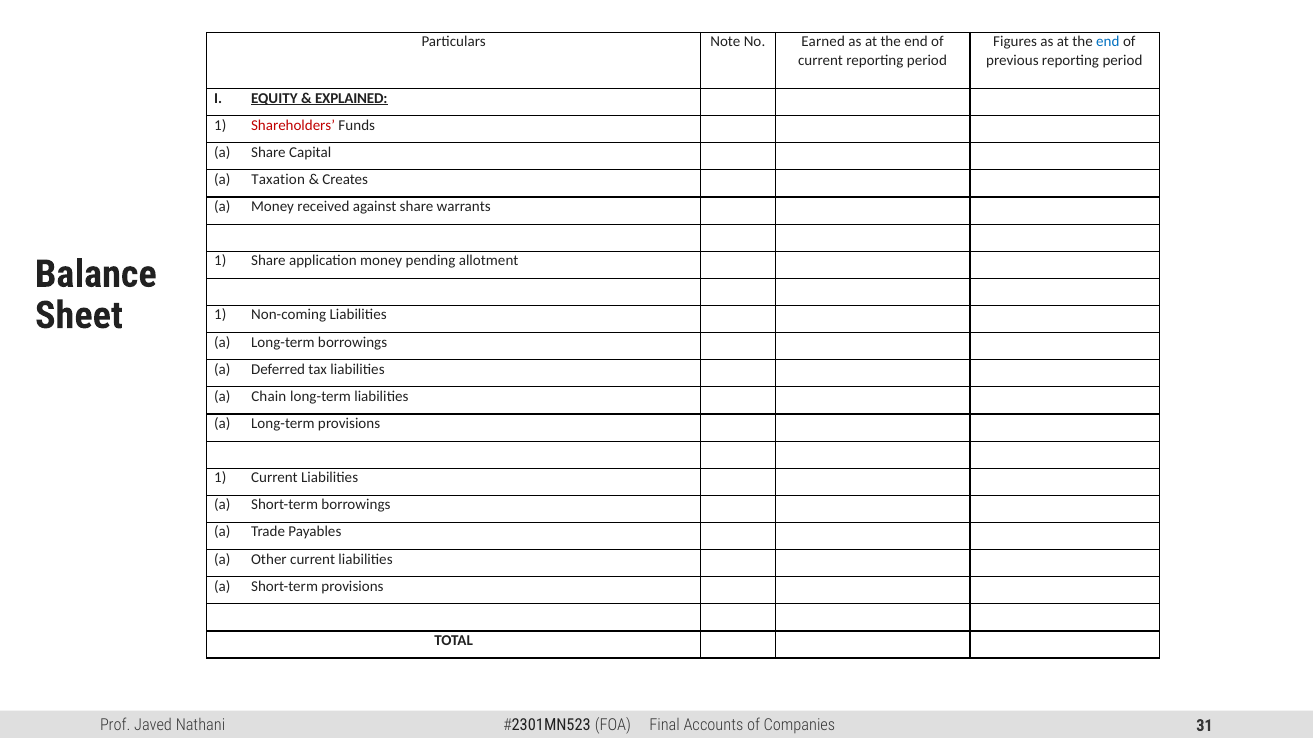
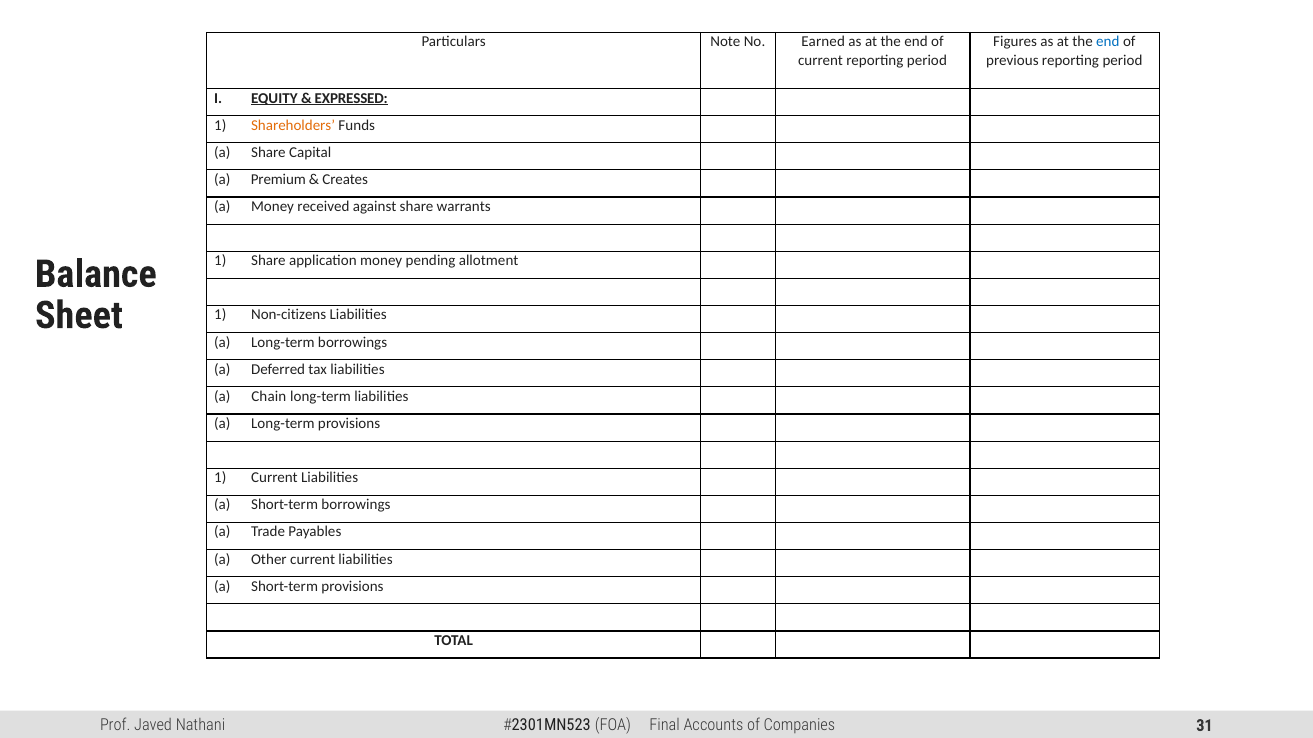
EXPLAINED: EXPLAINED -> EXPRESSED (351, 98)
Shareholders colour: red -> orange (293, 125)
Taxation: Taxation -> Premium (278, 180)
Non-coming: Non-coming -> Non-citizens (289, 315)
